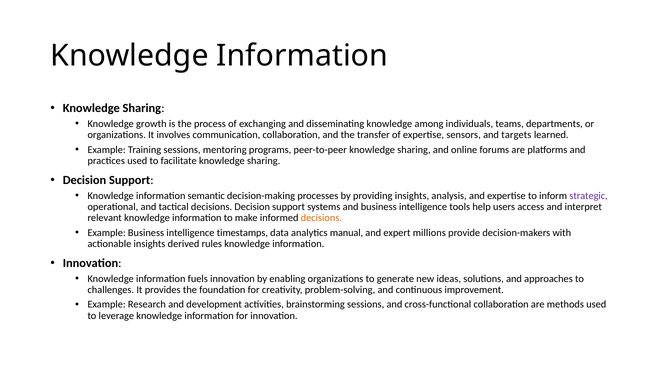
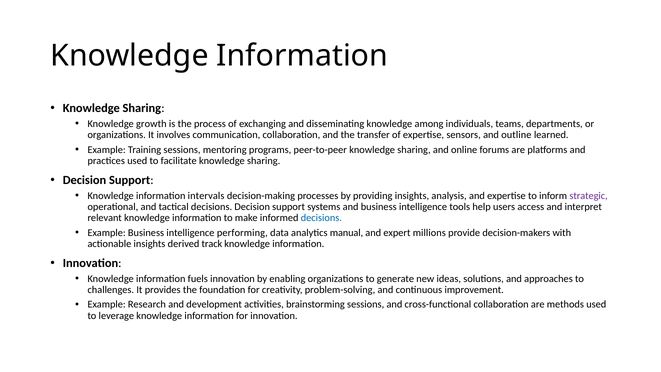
targets: targets -> outline (516, 135)
semantic: semantic -> intervals (206, 196)
decisions colour: orange -> blue (321, 218)
timestamps: timestamps -> performing (242, 233)
rules: rules -> track (212, 244)
